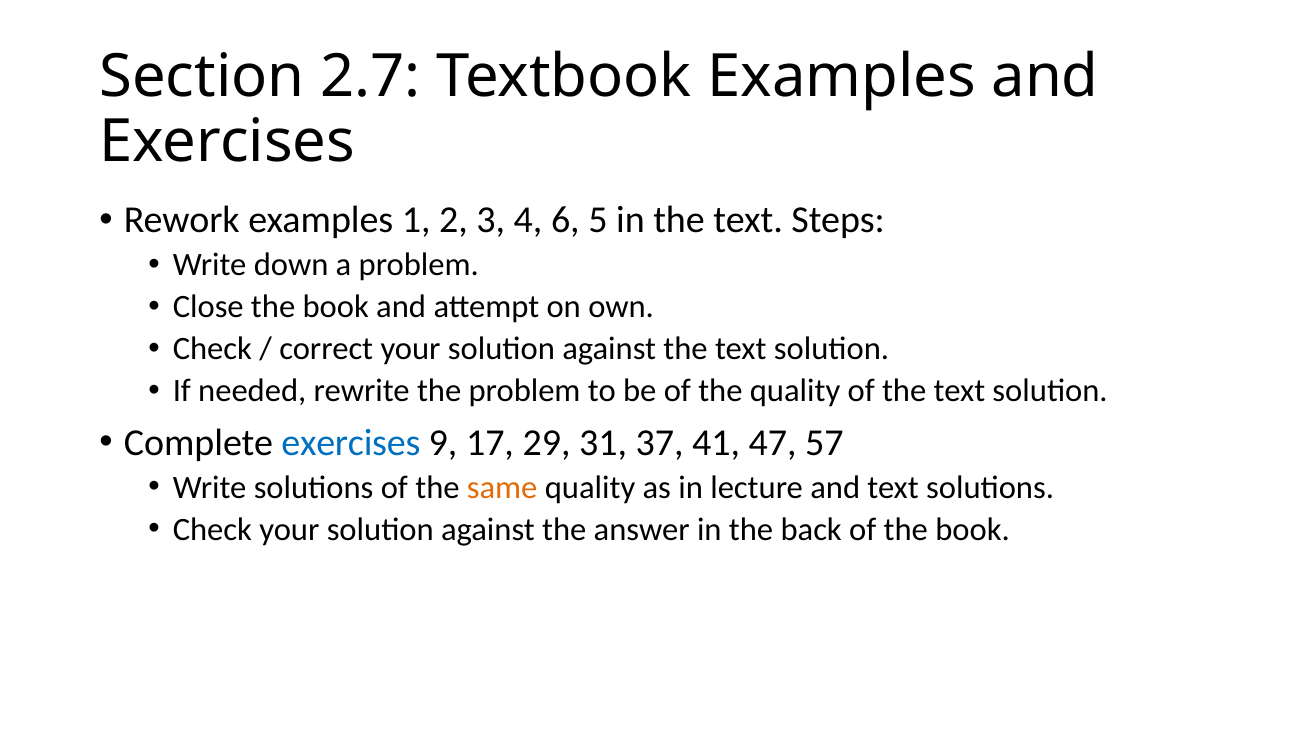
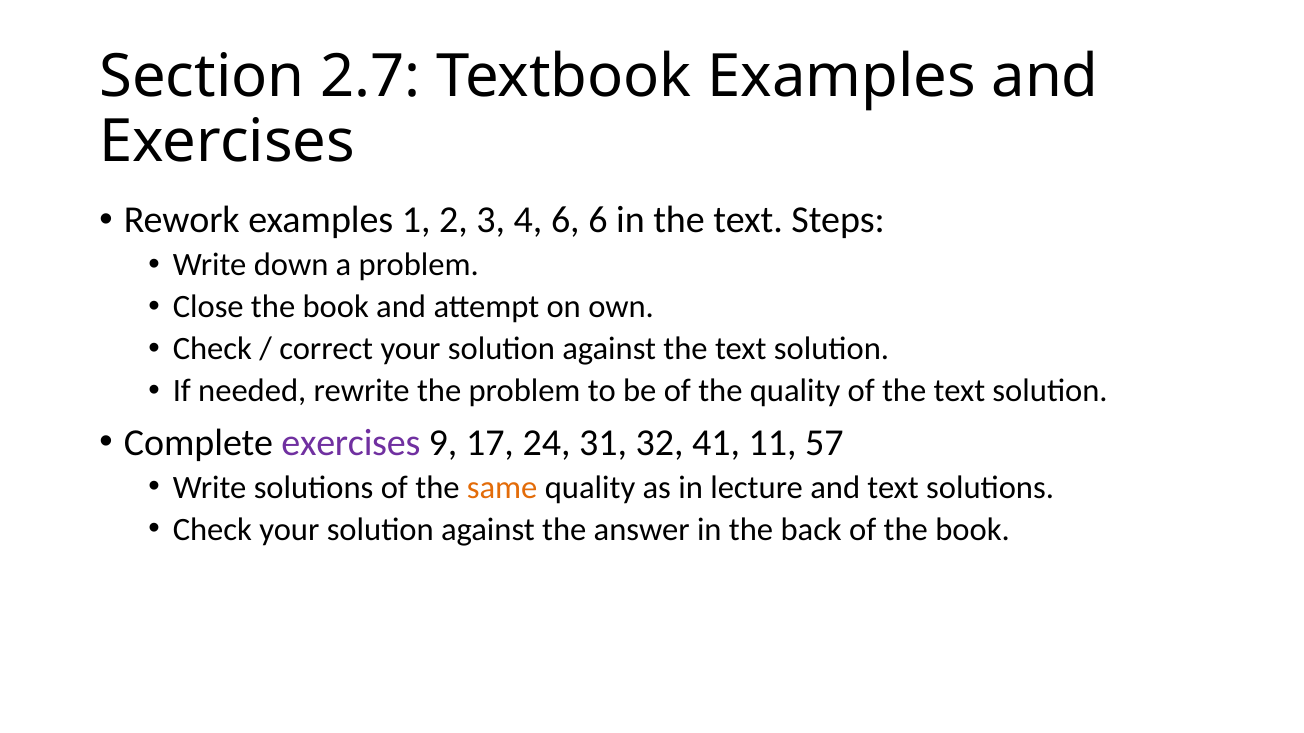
6 5: 5 -> 6 (598, 220)
exercises colour: blue -> purple (351, 443)
29: 29 -> 24 (547, 443)
37: 37 -> 32 (660, 443)
47: 47 -> 11 (773, 443)
